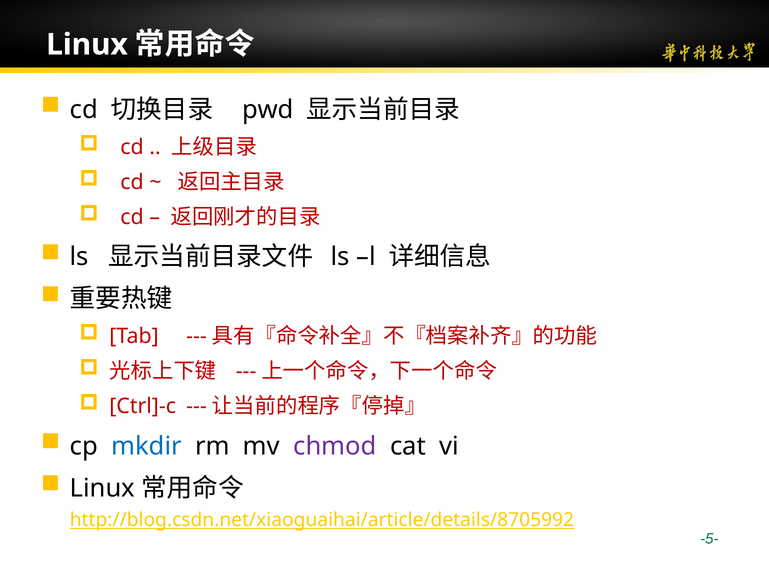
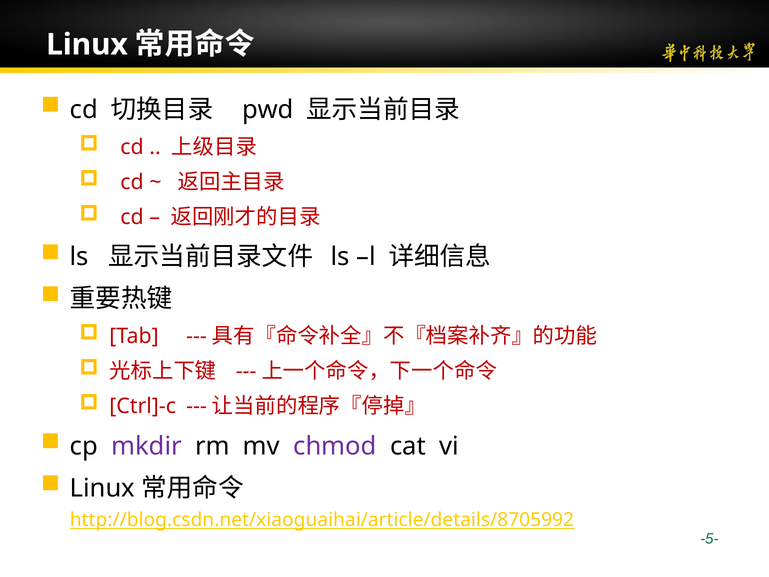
mkdir colour: blue -> purple (147, 446)
